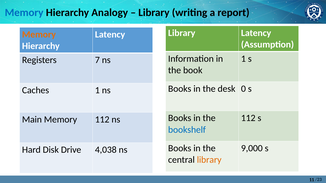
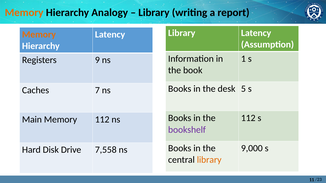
Memory colour: blue -> orange (24, 12)
7: 7 -> 9 (97, 60)
0: 0 -> 5 (243, 89)
Caches 1: 1 -> 7 (97, 90)
bookshelf colour: blue -> purple (187, 130)
4,038: 4,038 -> 7,558 (106, 150)
